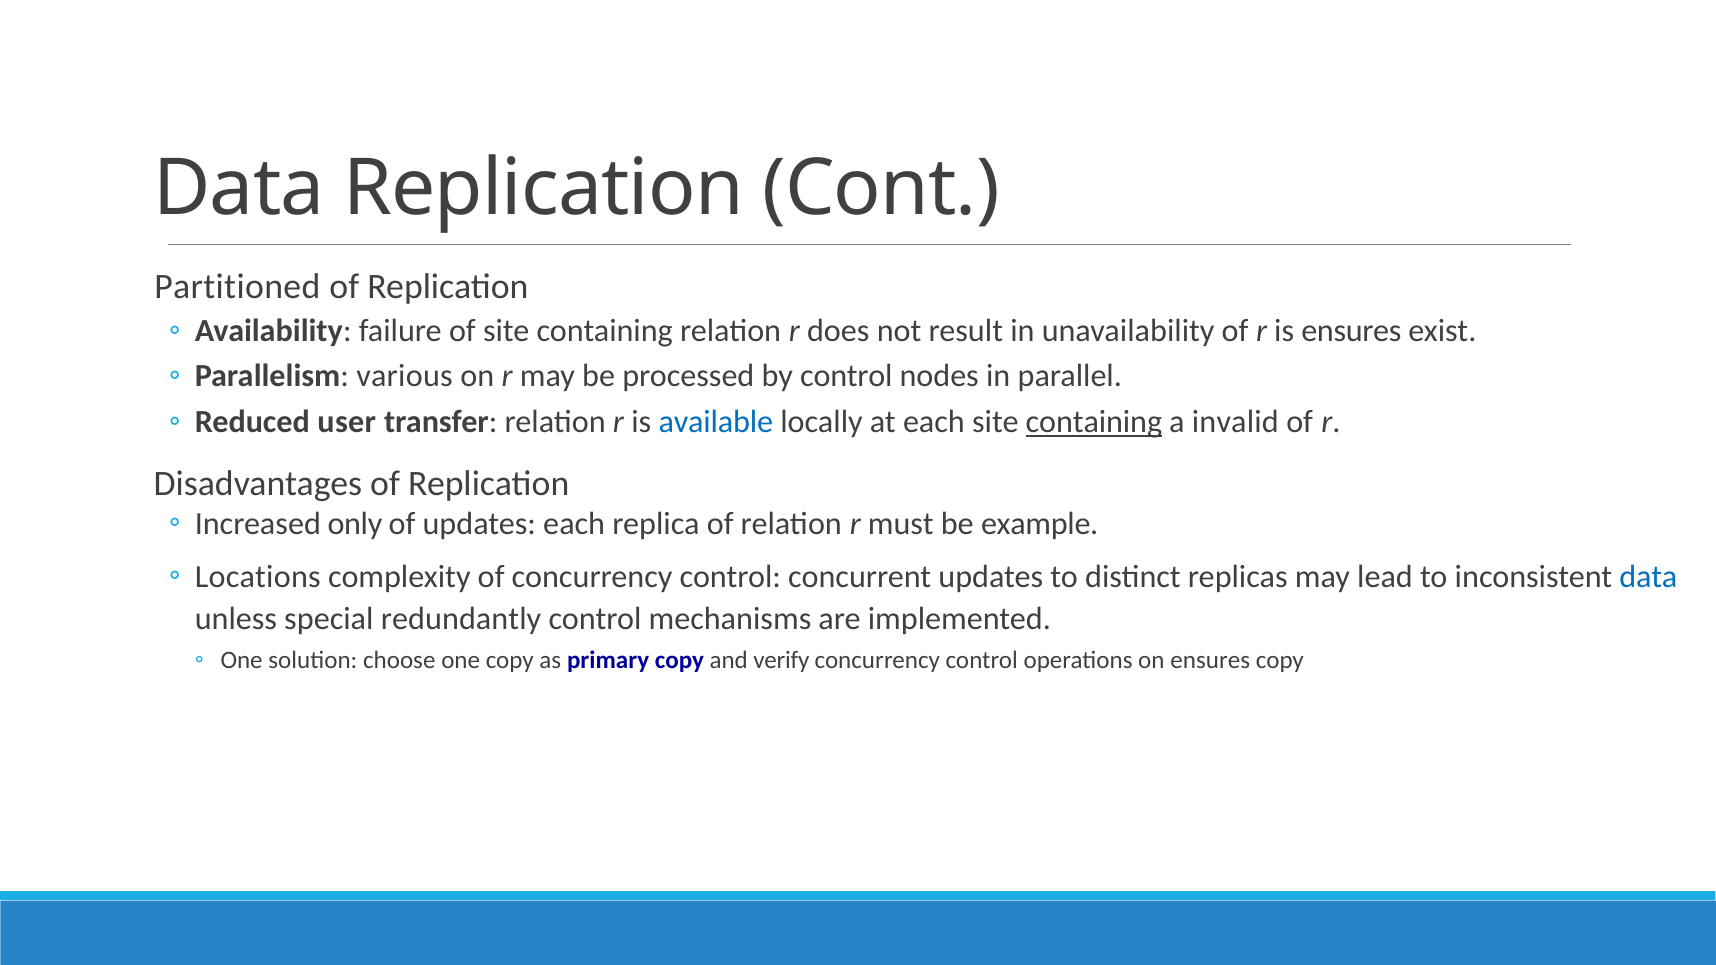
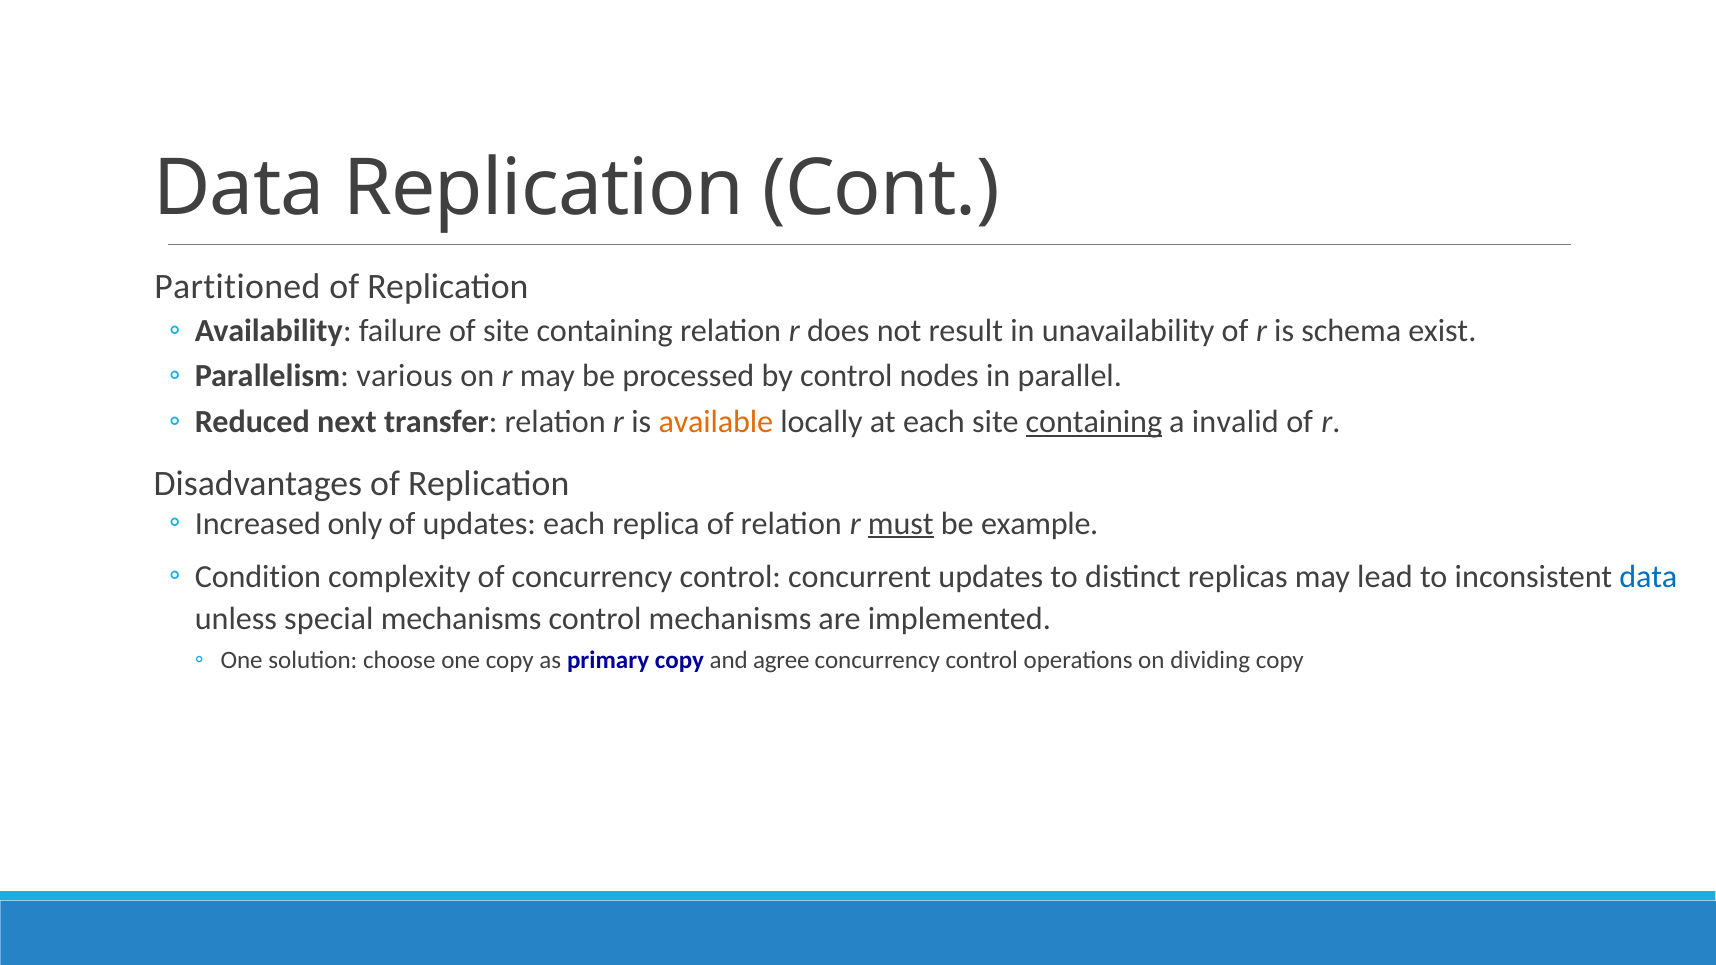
is ensures: ensures -> schema (1351, 331)
user: user -> next (347, 422)
available colour: blue -> orange (716, 422)
must underline: none -> present (901, 524)
Locations: Locations -> Condition (258, 577)
special redundantly: redundantly -> mechanisms (461, 619)
verify: verify -> agree (781, 660)
on ensures: ensures -> dividing (1210, 660)
